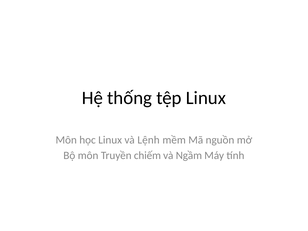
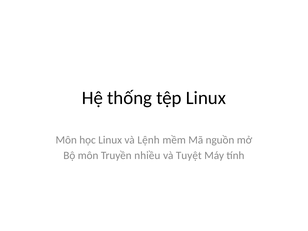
chiếm: chiếm -> nhiều (147, 156)
Ngầm: Ngầm -> Tuyệt (189, 156)
